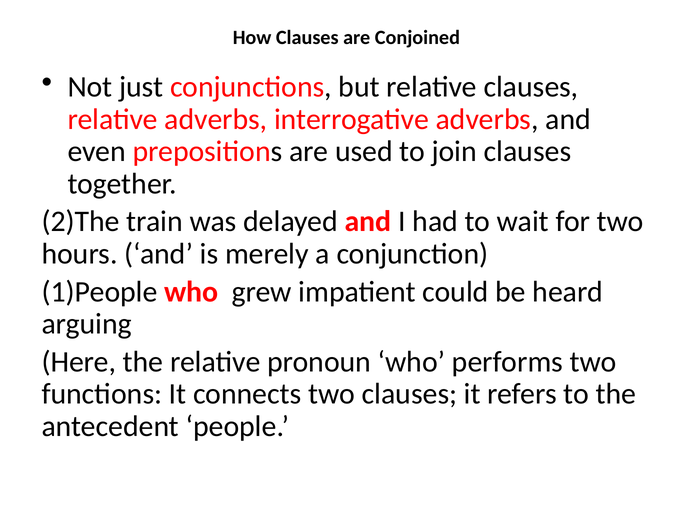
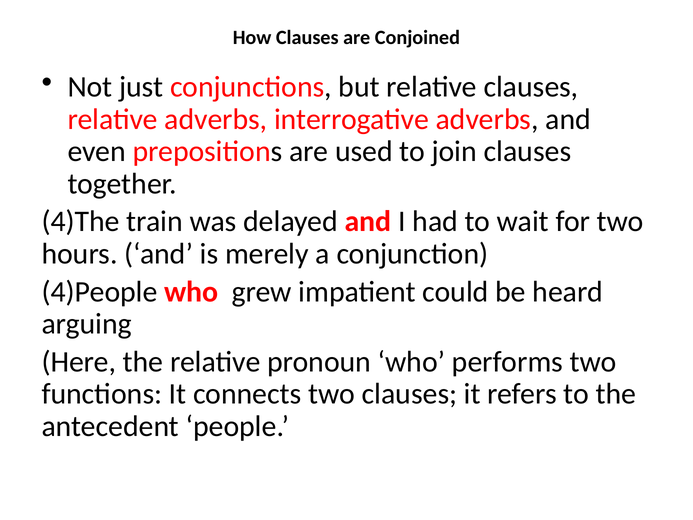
2)The: 2)The -> 4)The (81, 222)
1)People: 1)People -> 4)People (100, 292)
